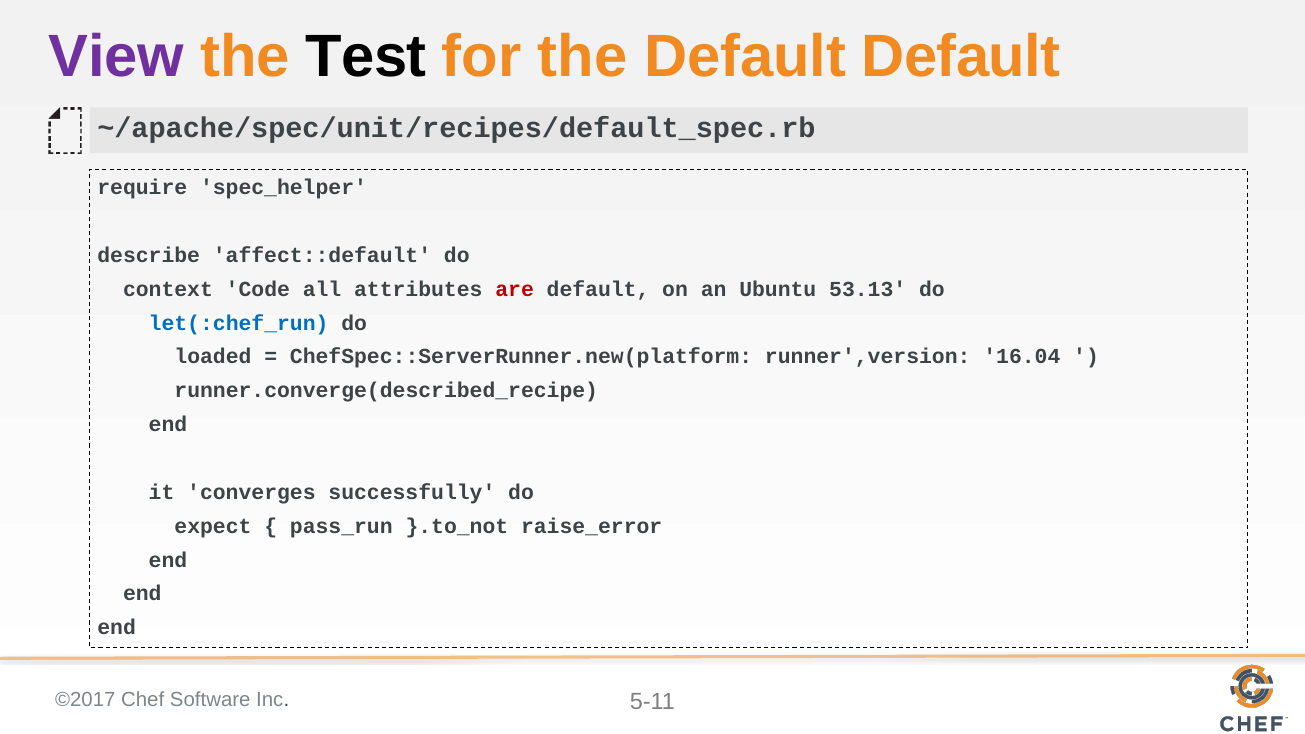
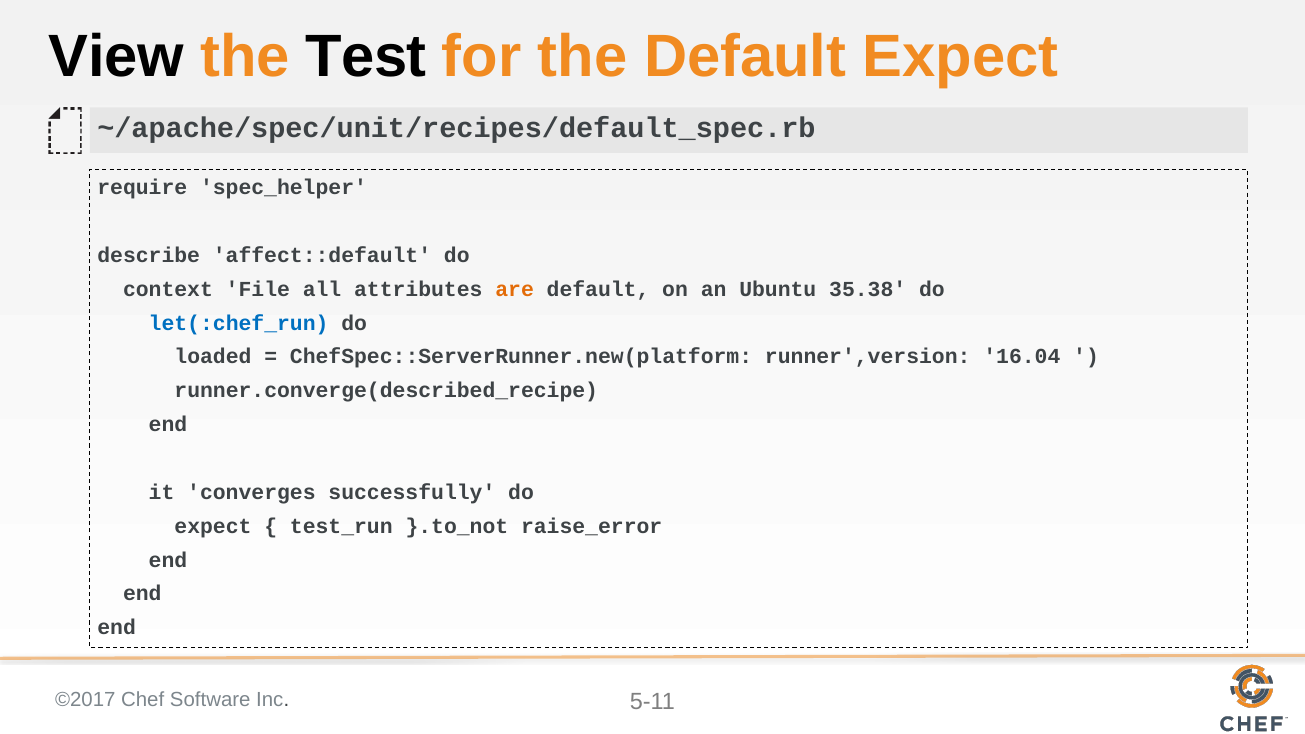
View colour: purple -> black (117, 56)
Default Default: Default -> Expect (961, 56)
Code: Code -> File (258, 289)
are colour: red -> orange (515, 289)
53.13: 53.13 -> 35.38 (868, 289)
pass_run: pass_run -> test_run (341, 526)
